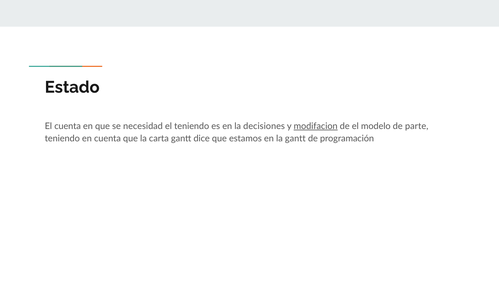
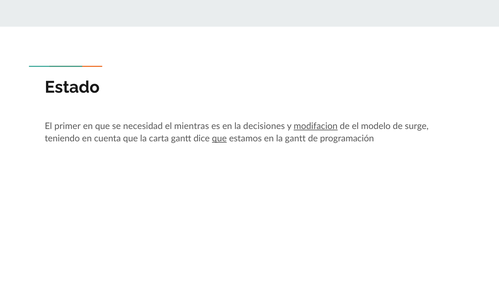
El cuenta: cuenta -> primer (68, 126)
el teniendo: teniendo -> mientras (192, 126)
parte: parte -> surge (417, 126)
que underline: none -> present (219, 138)
